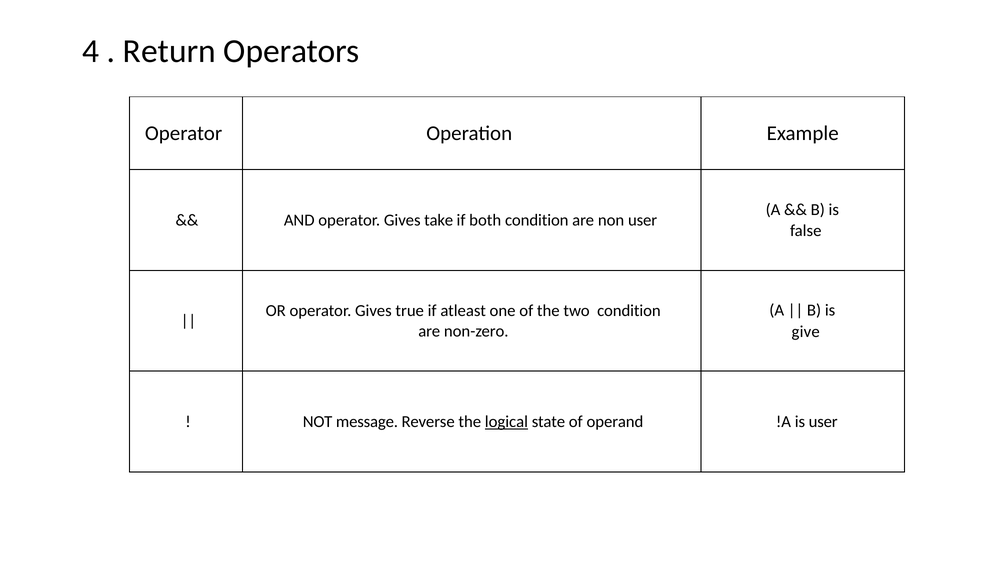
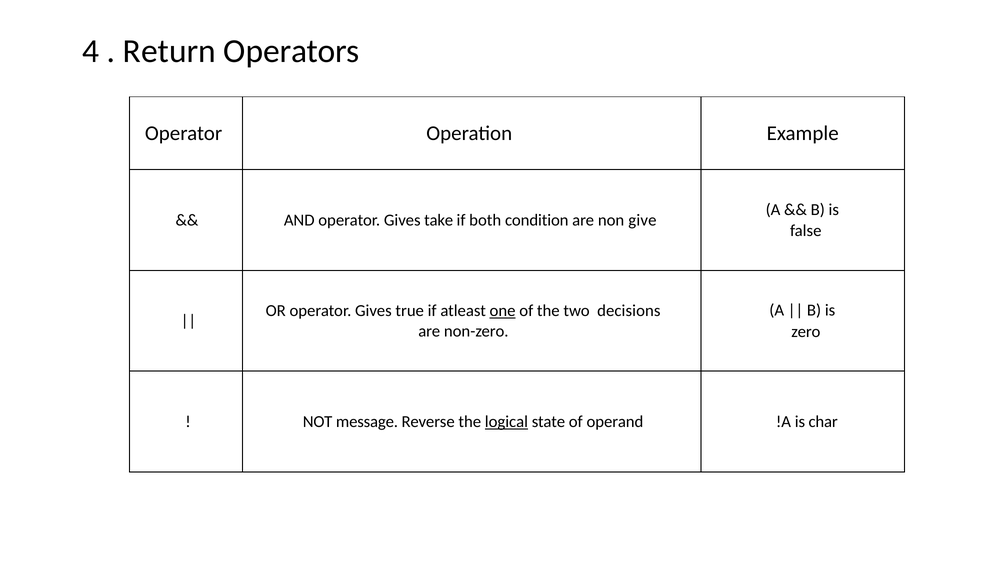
non user: user -> give (642, 220)
one underline: none -> present (503, 311)
two condition: condition -> decisions (629, 311)
give: give -> zero (806, 331)
is user: user -> char (823, 422)
